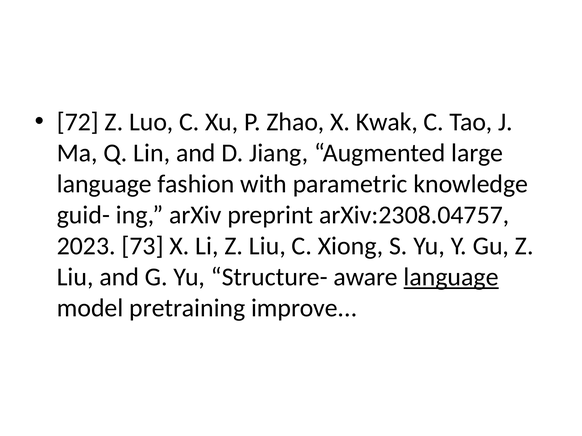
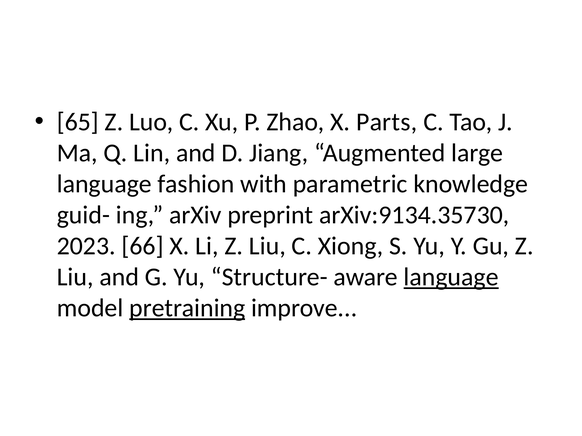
72: 72 -> 65 (78, 122)
Kwak: Kwak -> Parts (387, 122)
arXiv:2308.04757: arXiv:2308.04757 -> arXiv:9134.35730 (414, 215)
73: 73 -> 66 (143, 246)
pretraining underline: none -> present (187, 308)
